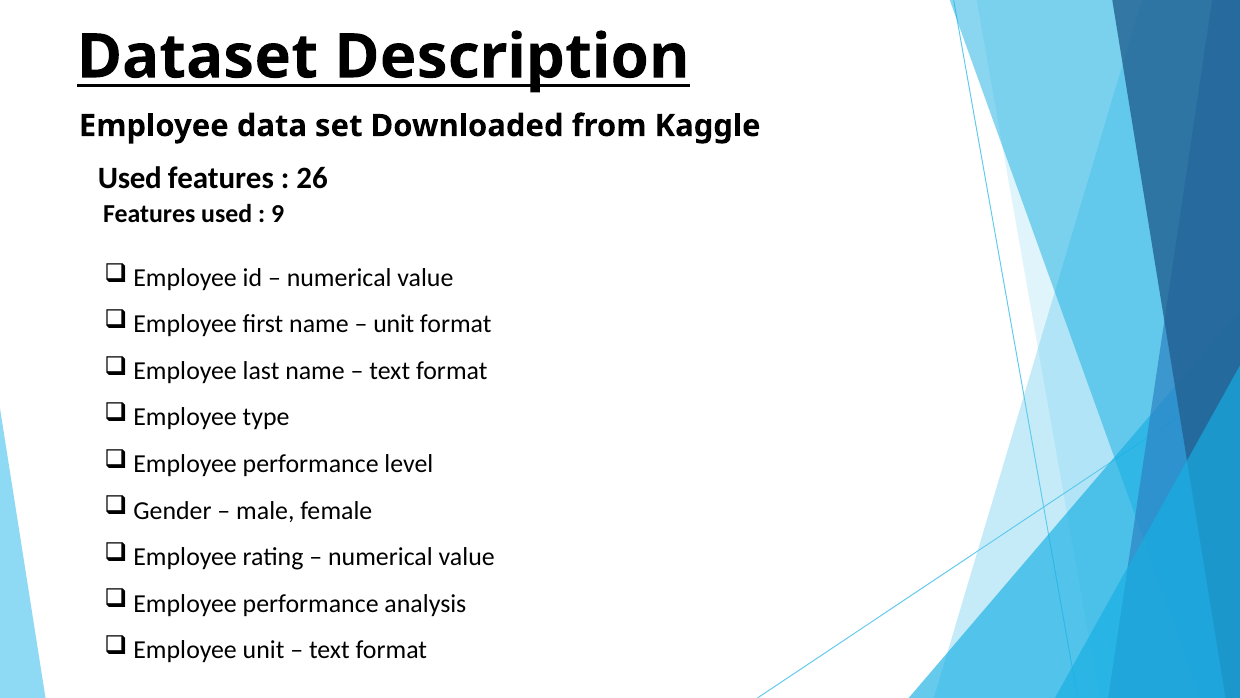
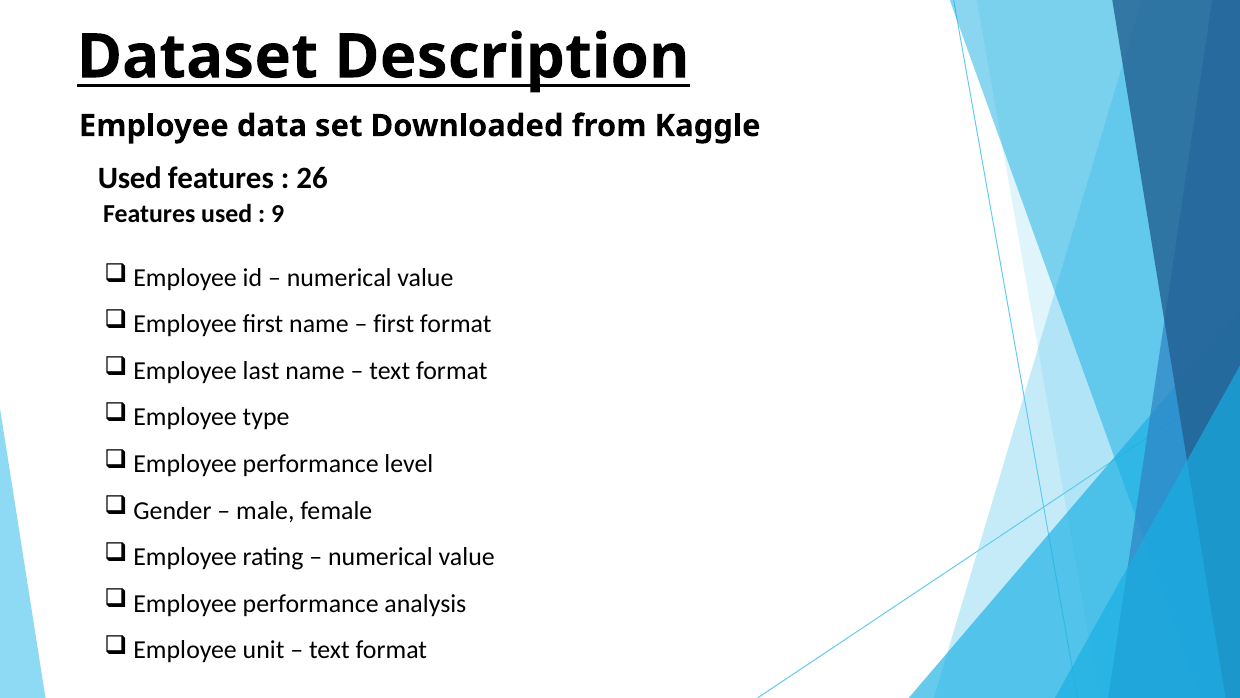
unit: unit -> first (394, 324)
